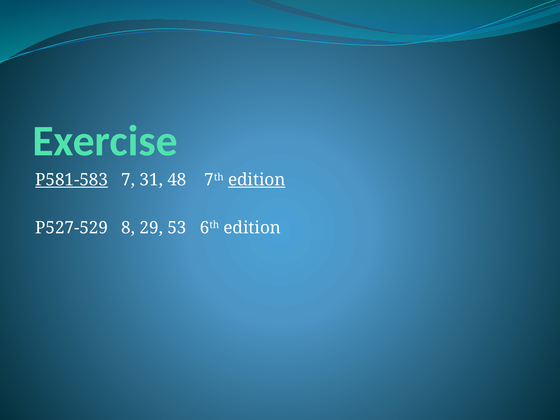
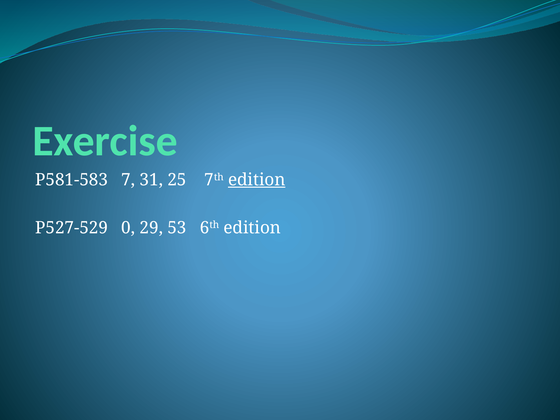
P581-583 underline: present -> none (72, 180)
48: 48 -> 25 (177, 180)
8: 8 -> 0 (128, 228)
